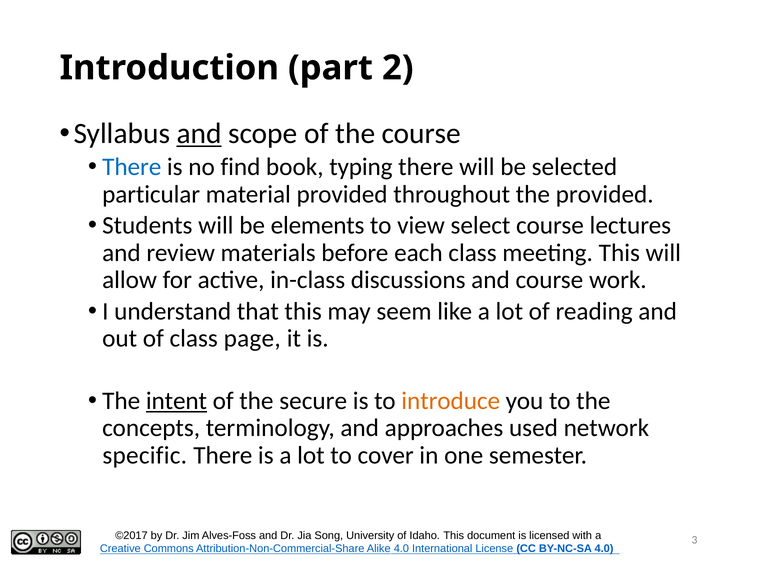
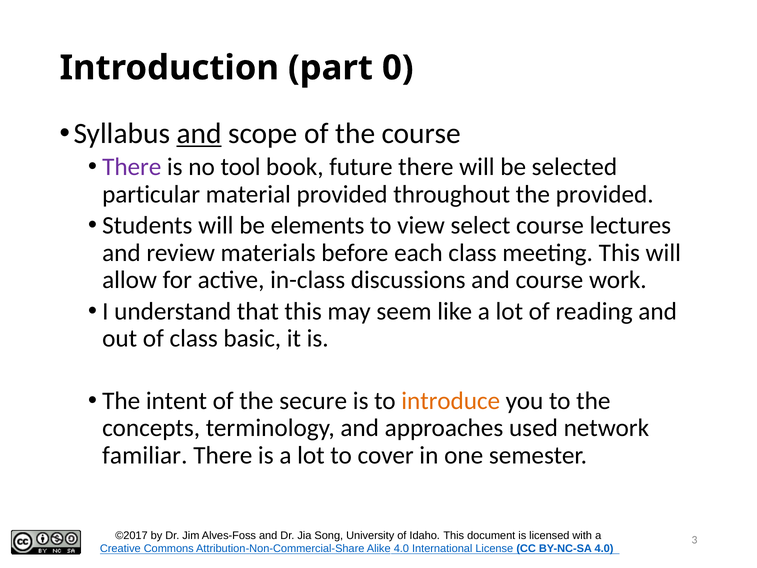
2: 2 -> 0 (398, 68)
There colour: blue -> purple (132, 167)
find: find -> tool (241, 167)
typing: typing -> future (361, 167)
page: page -> basic (252, 338)
intent underline: present -> none (176, 401)
specific: specific -> familiar (145, 455)
